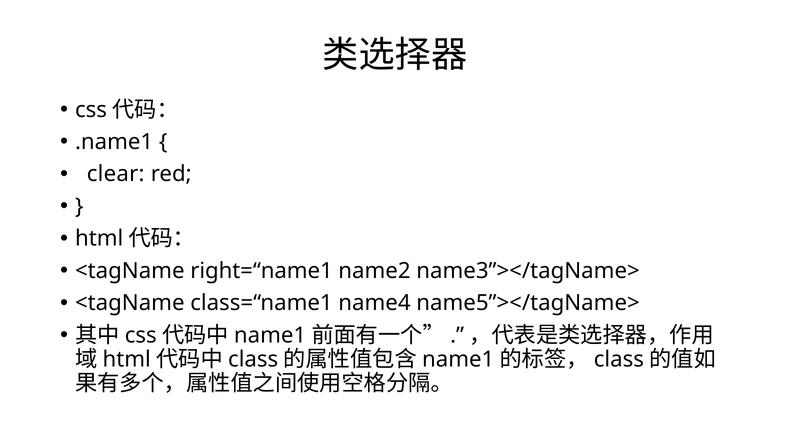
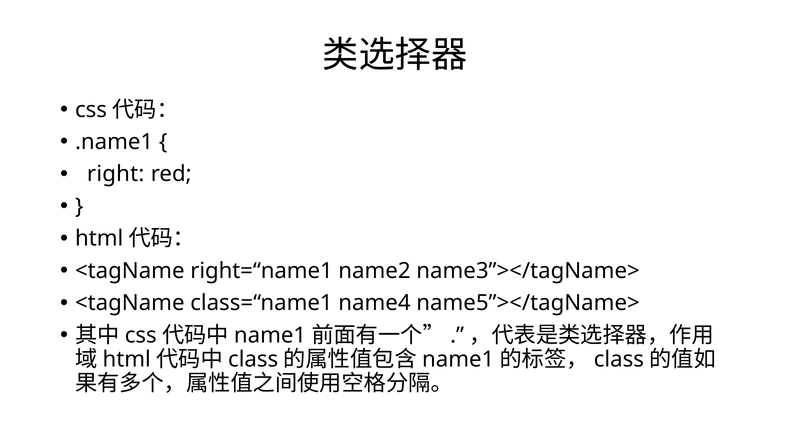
clear: clear -> right (116, 174)
